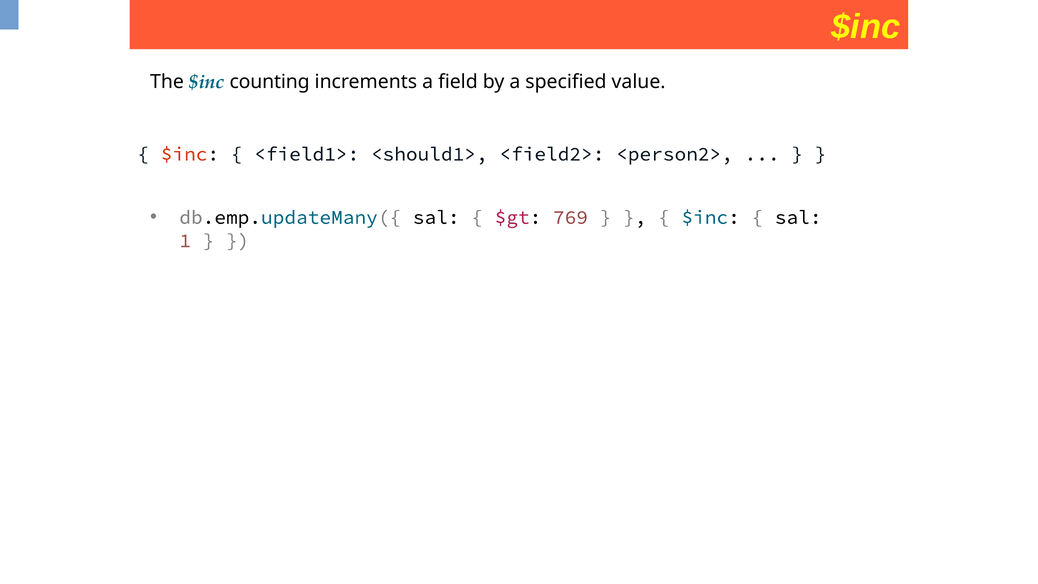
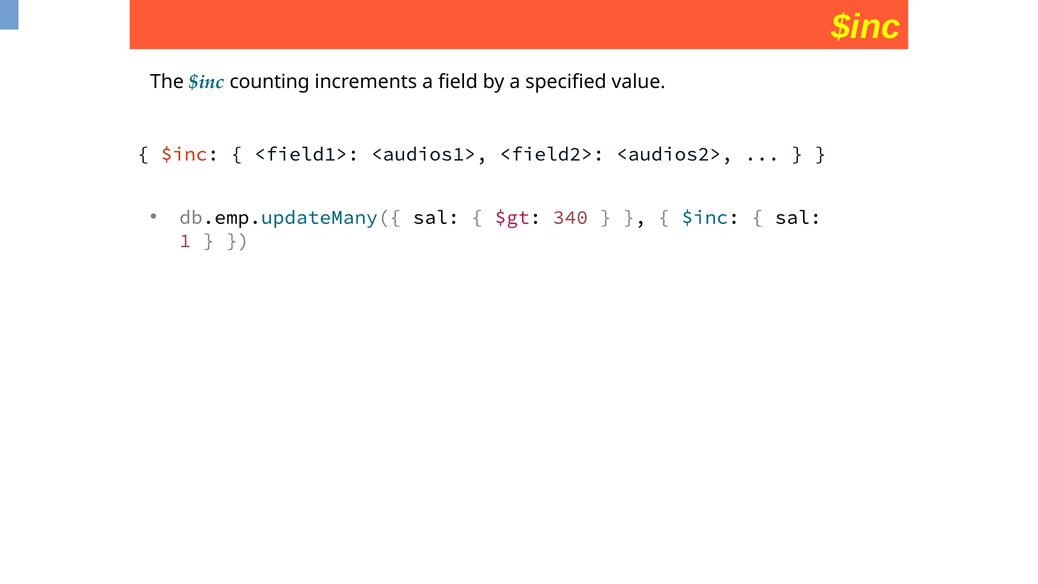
<should1>: <should1> -> <audios1> (429, 154)
<person2>: <person2> -> <audios2> (675, 154)
769: 769 -> 340 (570, 217)
